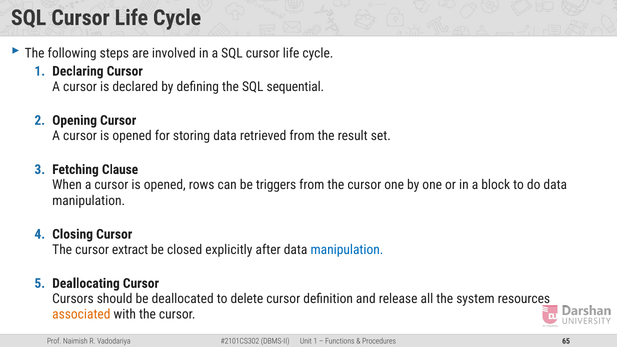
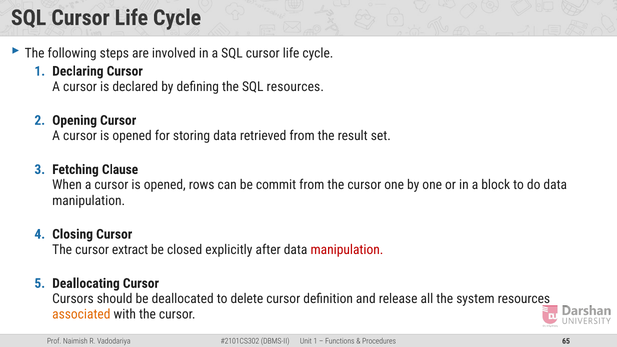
SQL sequential: sequential -> resources (295, 87)
triggers: triggers -> commit (276, 185)
manipulation colour: blue -> red (347, 250)
